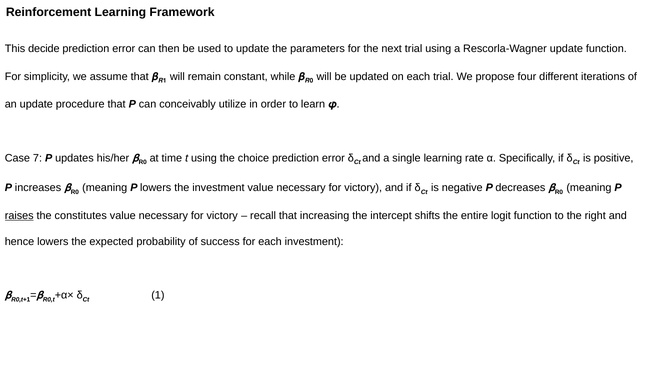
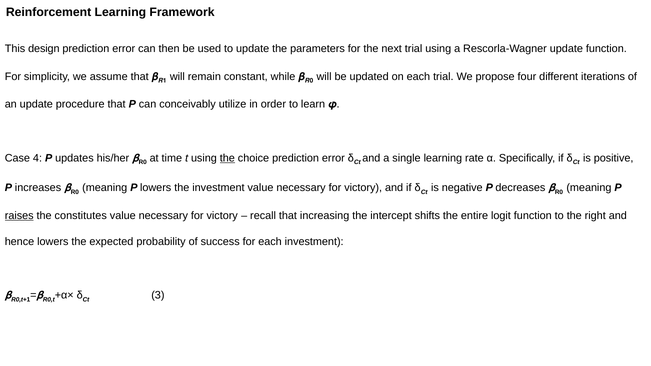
decide: decide -> design (44, 49)
7: 7 -> 4 (37, 158)
the underline: none -> present (227, 158)
1: 1 -> 3 (158, 296)
